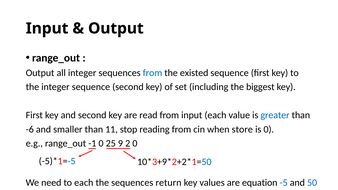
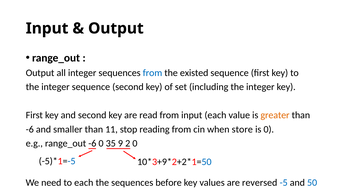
including the biggest: biggest -> integer (260, 87)
greater colour: blue -> orange (275, 115)
range_out -1: -1 -> -6 (92, 144)
25: 25 -> 35 (111, 144)
return: return -> before (169, 183)
equation: equation -> reversed (260, 183)
